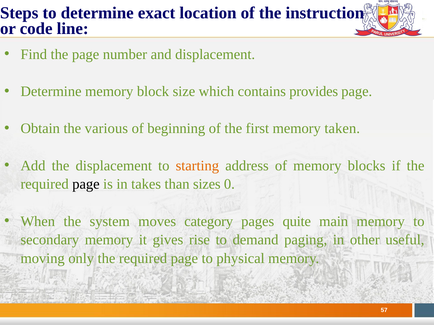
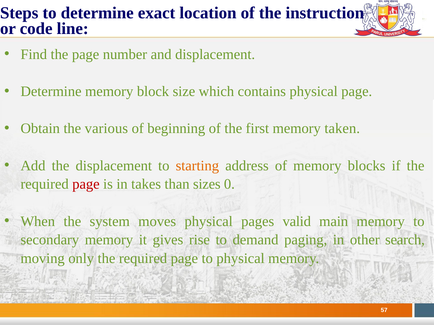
contains provides: provides -> physical (314, 92)
page colour: black -> red (86, 184)
moves category: category -> physical (209, 222)
quite: quite -> valid (297, 222)
useful: useful -> search (405, 240)
